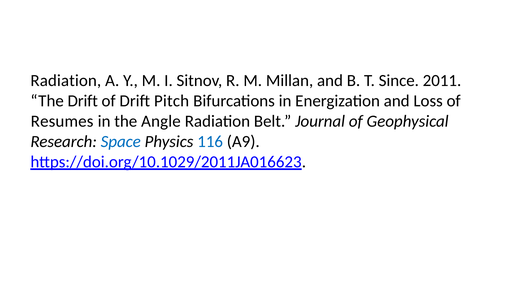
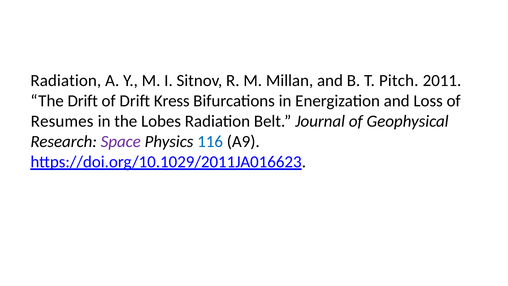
Since: Since -> Pitch (399, 81)
Pitch: Pitch -> Kress (172, 101)
Angle: Angle -> Lobes (161, 121)
Space colour: blue -> purple (121, 142)
